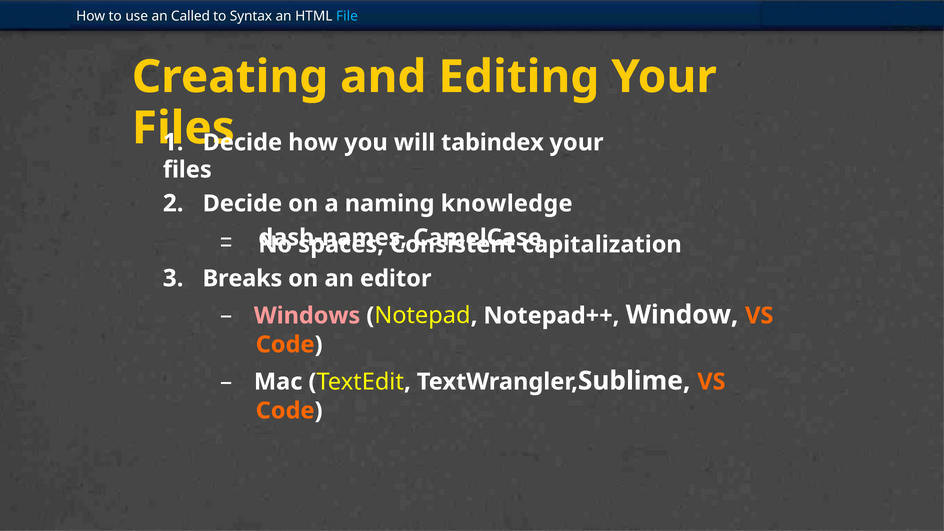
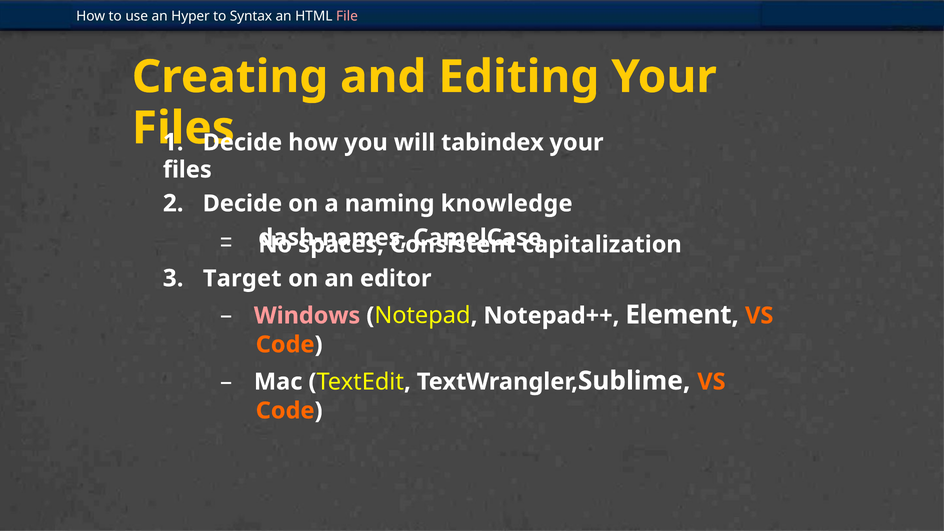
Called: Called -> Hyper (190, 16)
File colour: light blue -> pink (347, 16)
Breaks: Breaks -> Target (242, 278)
Window: Window -> Element (682, 315)
